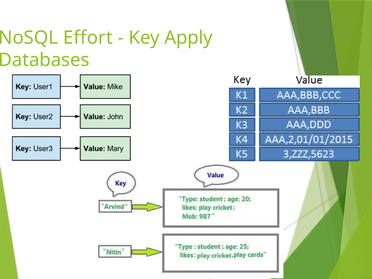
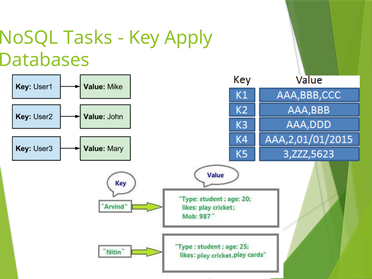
Effort: Effort -> Tasks (88, 38)
